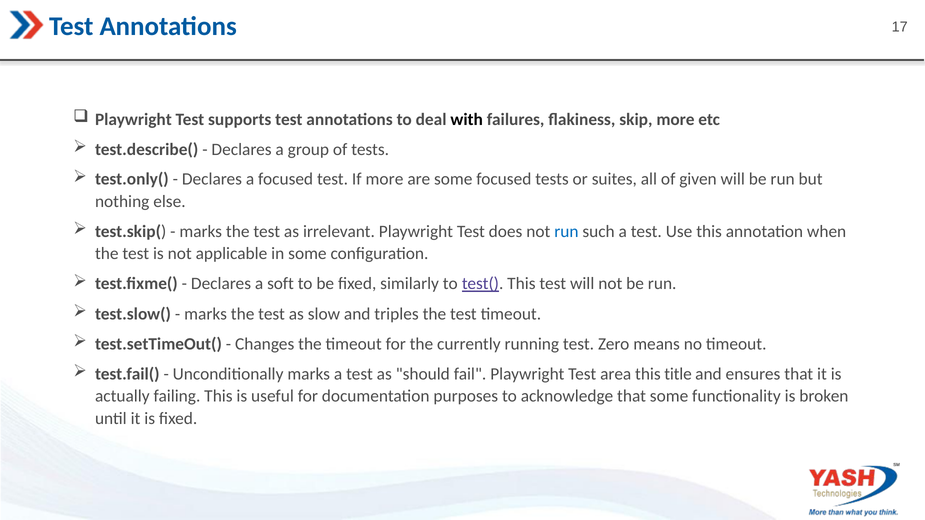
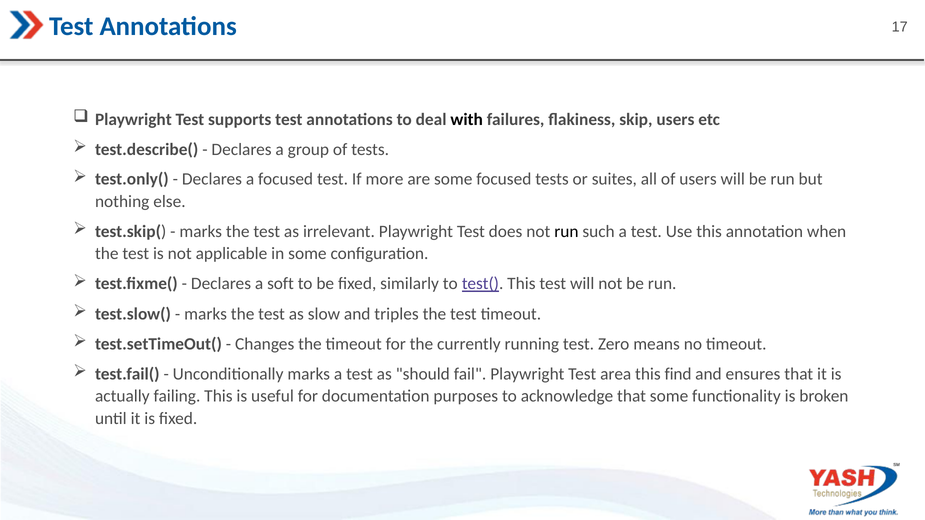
skip more: more -> users (675, 119)
of given: given -> users (698, 179)
run colour: blue -> black (566, 232)
title: title -> find (678, 374)
